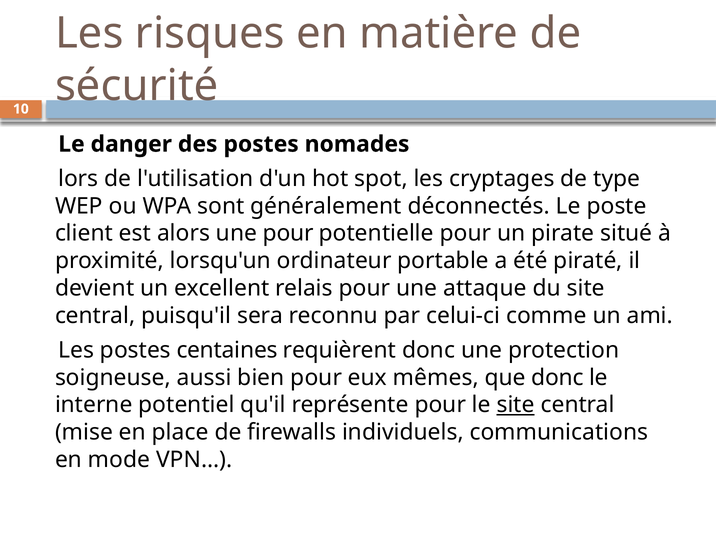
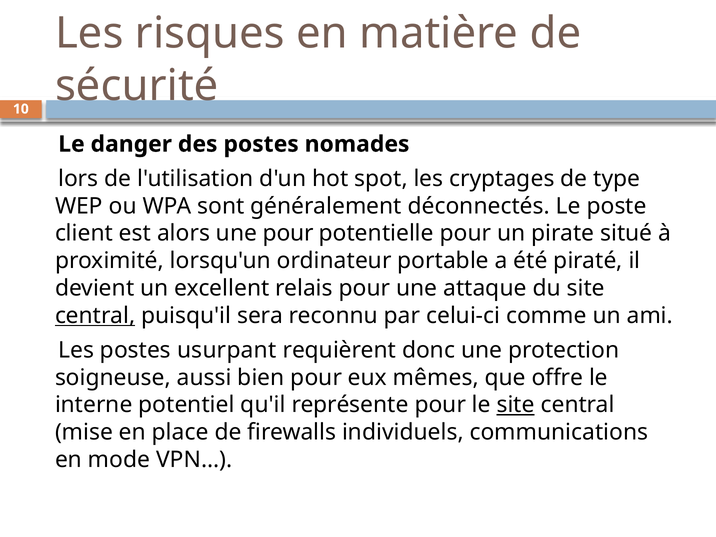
central underline: none -> present (95, 316)
centaines: centaines -> usurpant (227, 350)
que donc: donc -> offre (557, 377)
